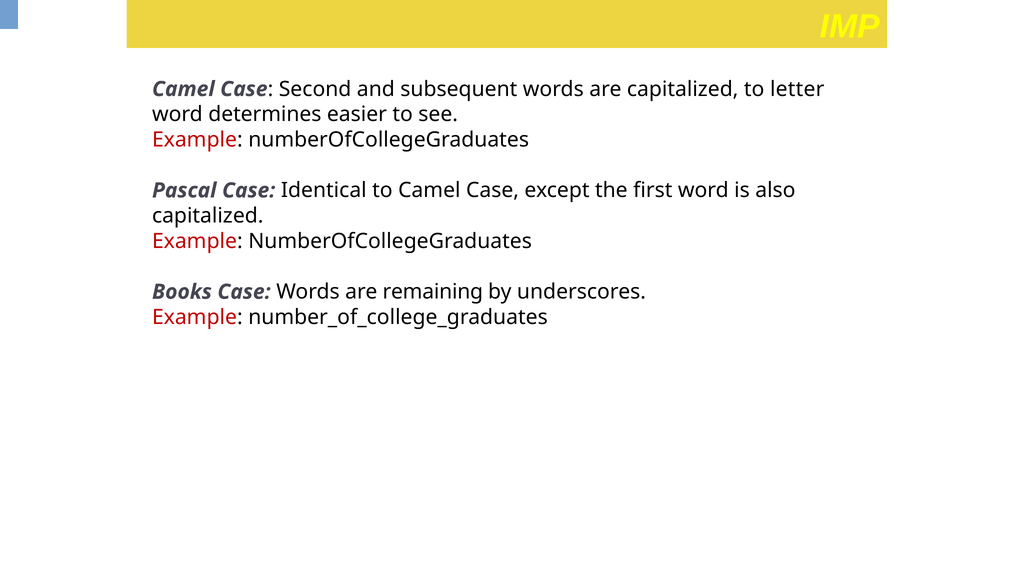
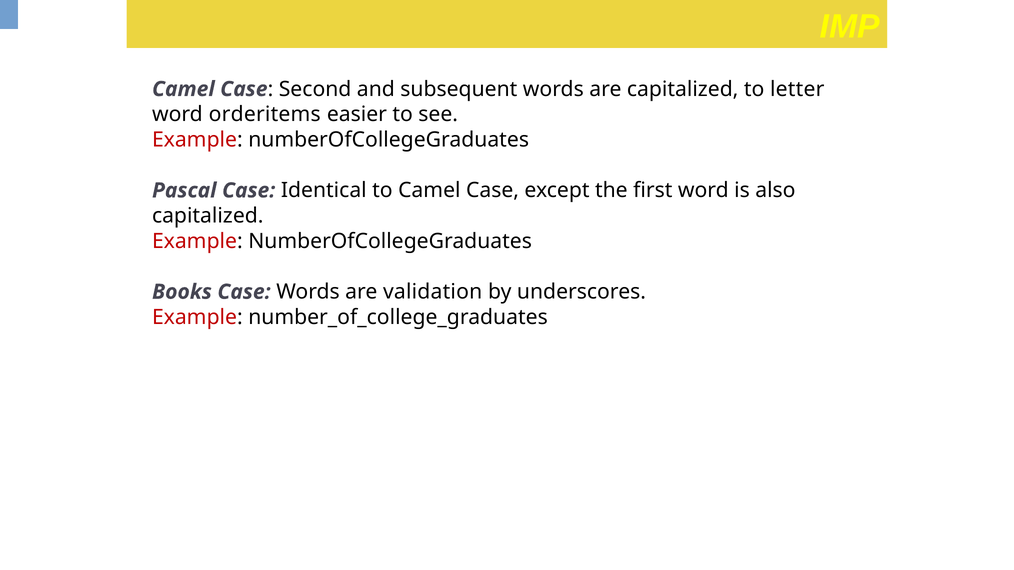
determines: determines -> orderitems (265, 115)
remaining: remaining -> validation (433, 292)
